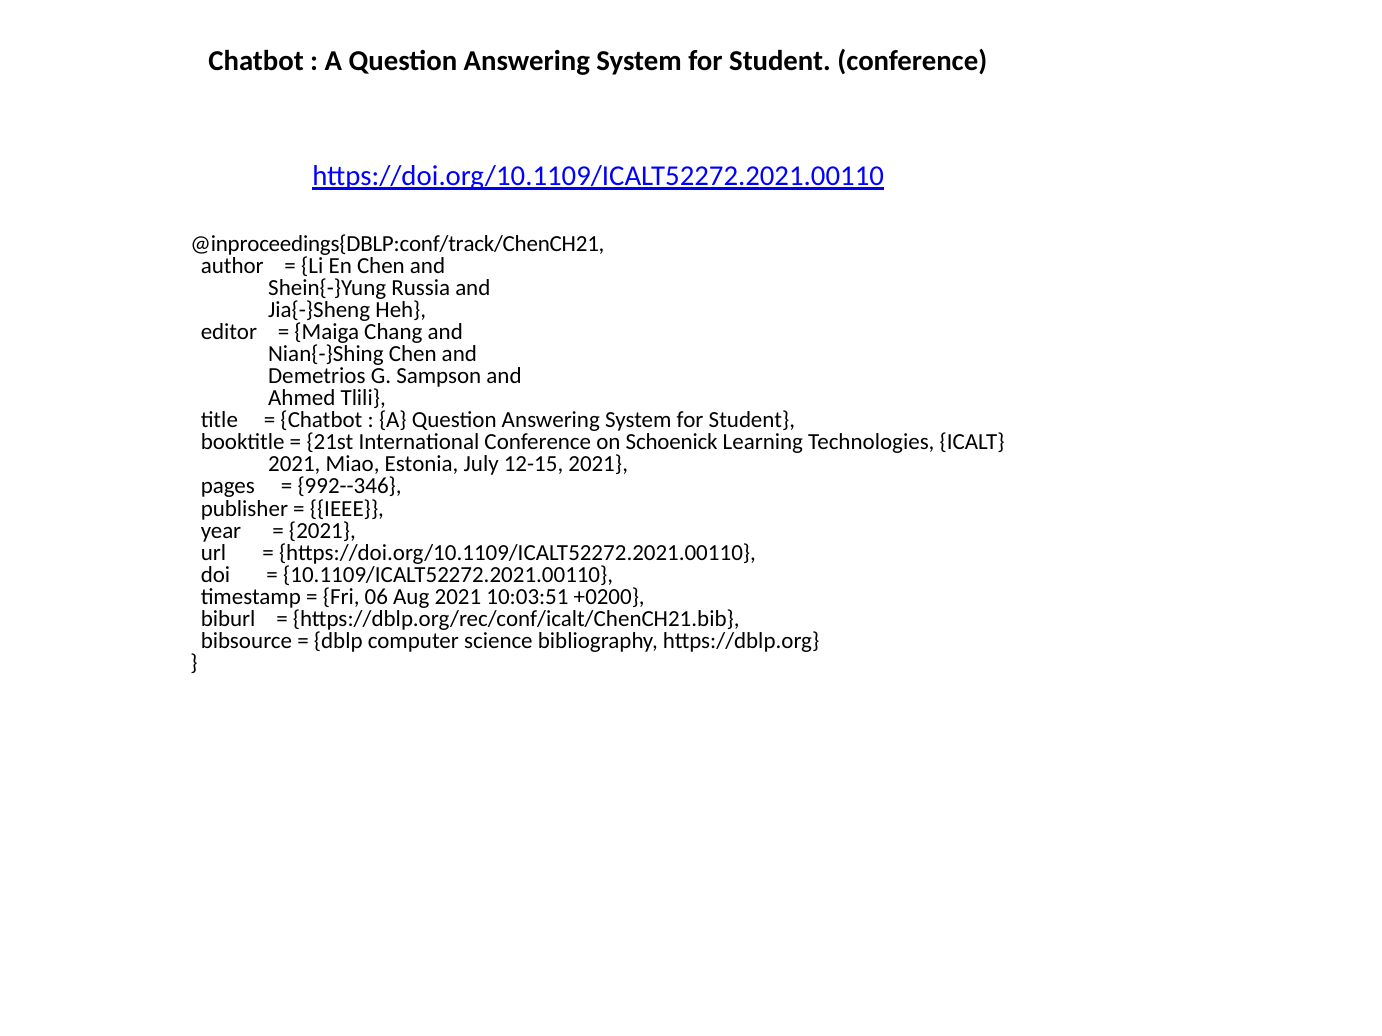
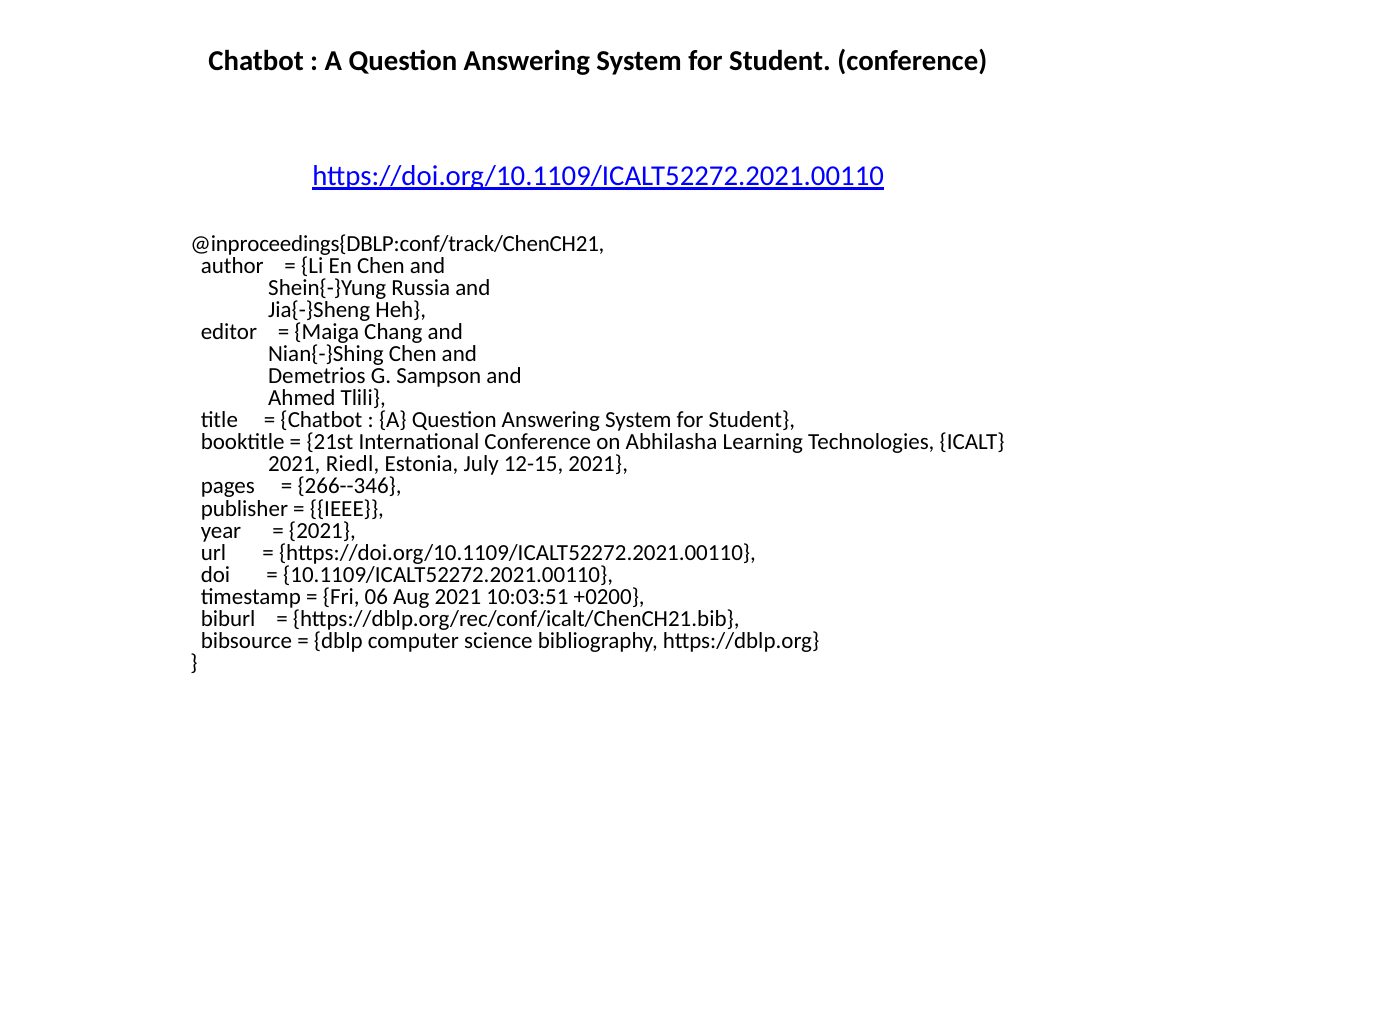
Schoenick: Schoenick -> Abhilasha (672, 442)
Miao: Miao -> Riedl (353, 465)
992--346: 992--346 -> 266--346 (350, 487)
